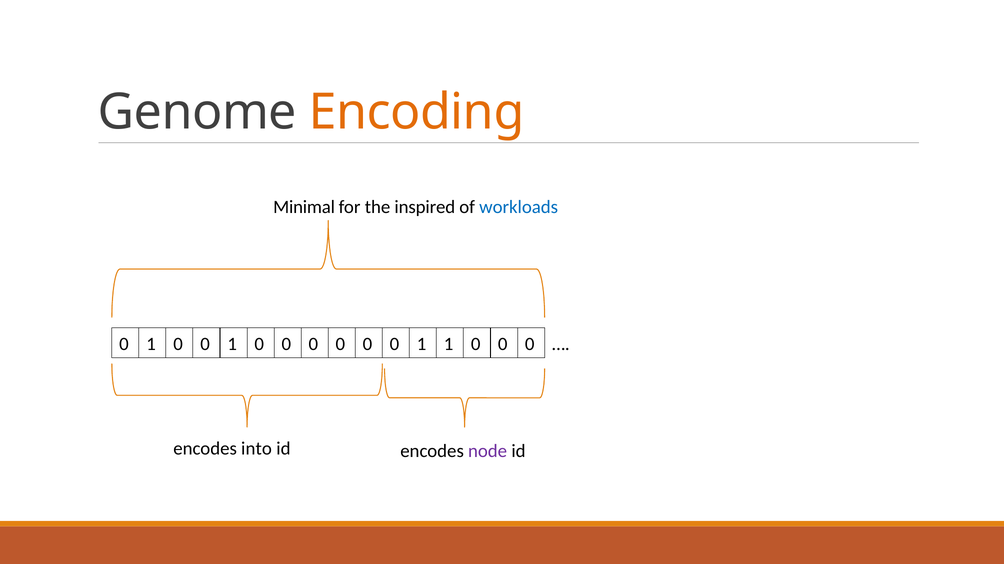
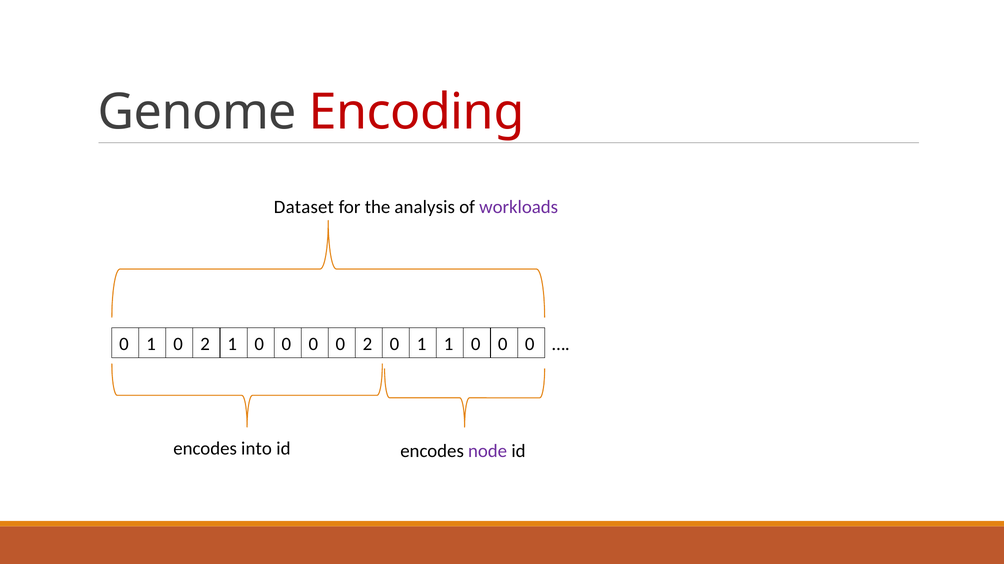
Encoding colour: orange -> red (416, 112)
Minimal: Minimal -> Dataset (304, 207)
inspired: inspired -> analysis (425, 207)
workloads colour: blue -> purple (519, 207)
0: 0 -> 2 (205, 345)
0: 0 -> 2 (367, 345)
